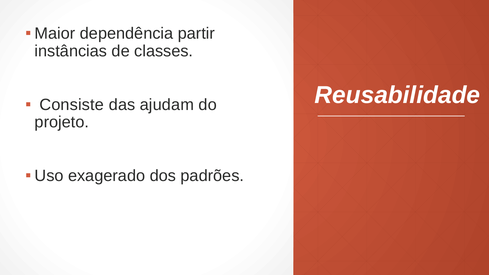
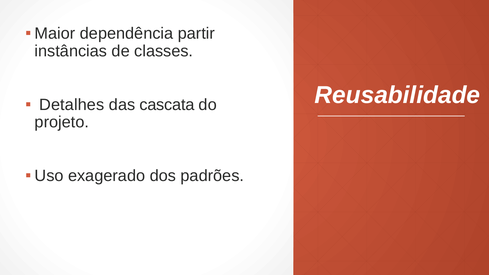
Consiste: Consiste -> Detalhes (72, 105)
ajudam: ajudam -> cascata (167, 105)
